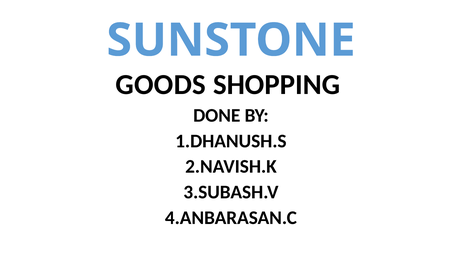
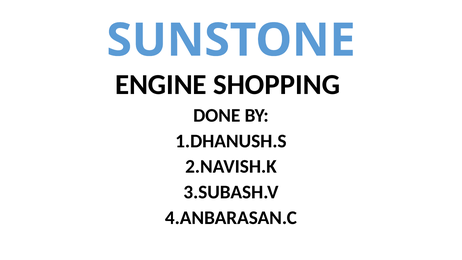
GOODS: GOODS -> ENGINE (161, 84)
